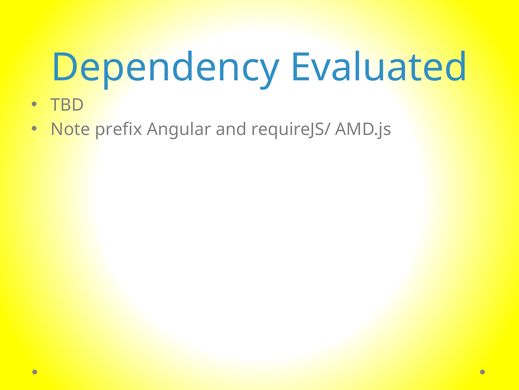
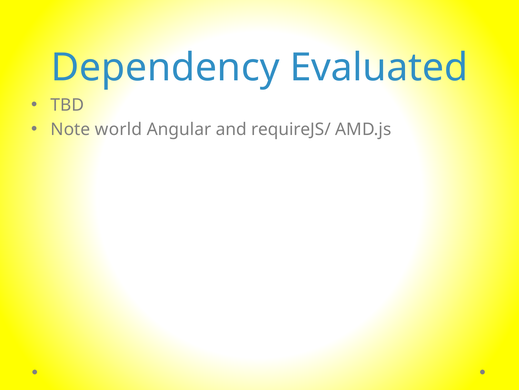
prefix: prefix -> world (118, 129)
